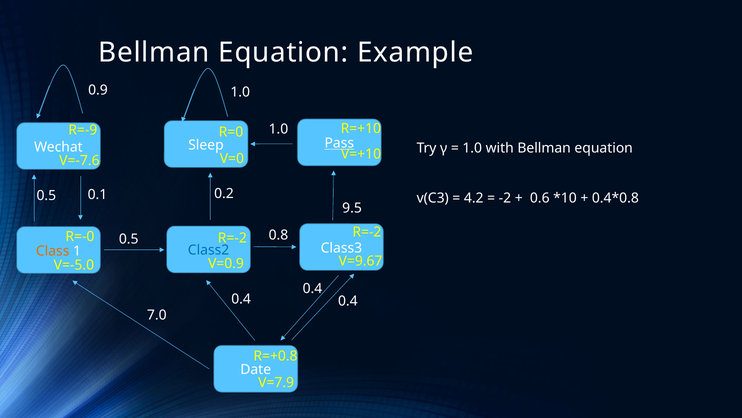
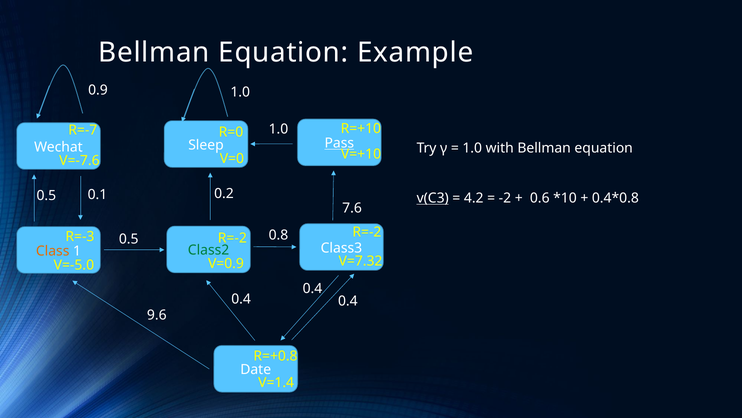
R=-9: R=-9 -> R=-7 (83, 130)
v(C3 underline: none -> present (433, 198)
9.5: 9.5 -> 7.6 (352, 208)
R=-0: R=-0 -> R=-3 (80, 236)
Class2 colour: blue -> green (209, 250)
V=9.67: V=9.67 -> V=7.32 (361, 261)
7.0: 7.0 -> 9.6 (157, 315)
V=7.9: V=7.9 -> V=1.4 (276, 382)
